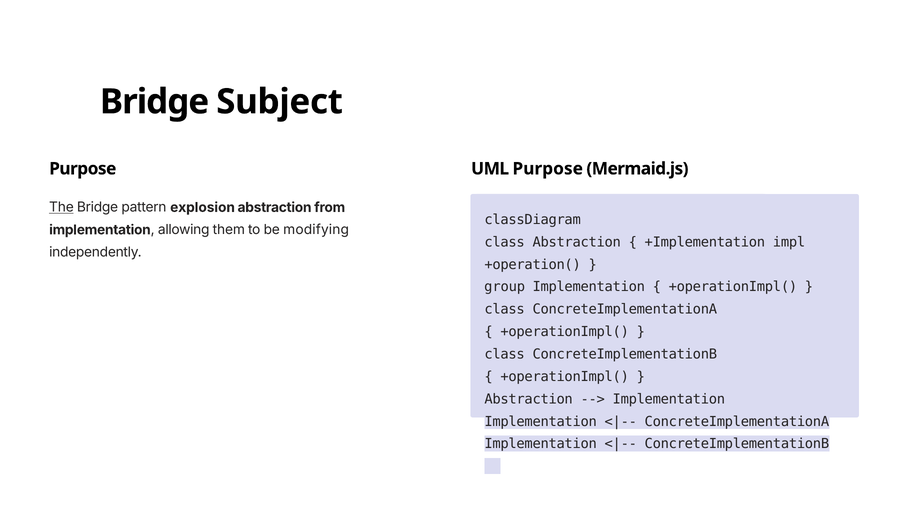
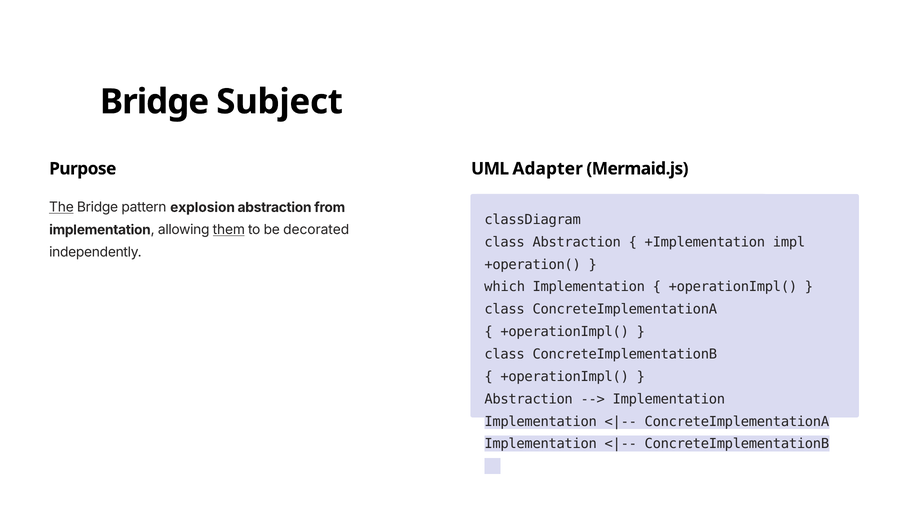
UML Purpose: Purpose -> Adapter (548, 169)
them underline: none -> present (229, 230)
modifying: modifying -> decorated (316, 230)
group: group -> which (505, 287)
